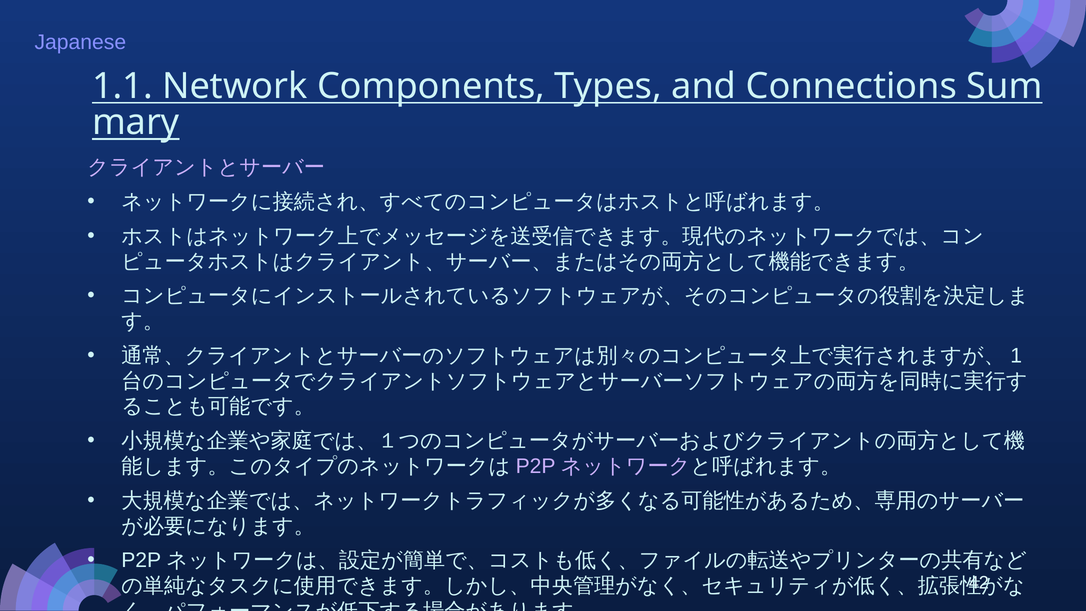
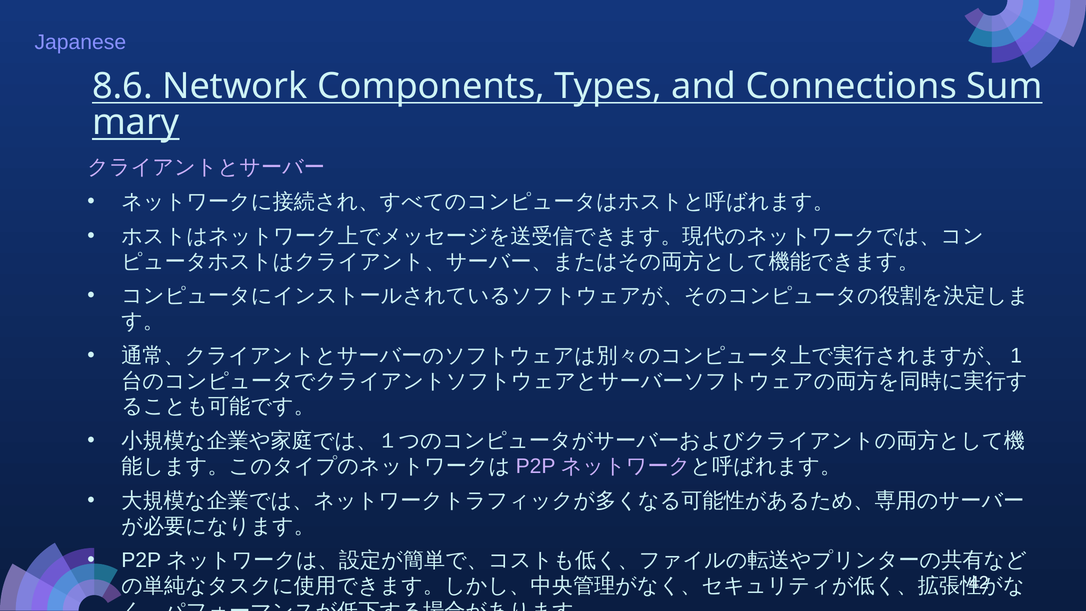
1.1: 1.1 -> 8.6 (122, 86)
